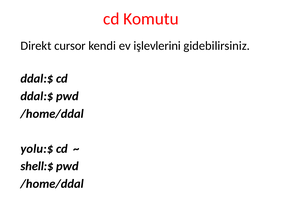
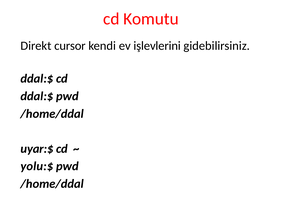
yolu:$: yolu:$ -> uyar:$ (37, 149)
shell:$: shell:$ -> yolu:$ (37, 167)
